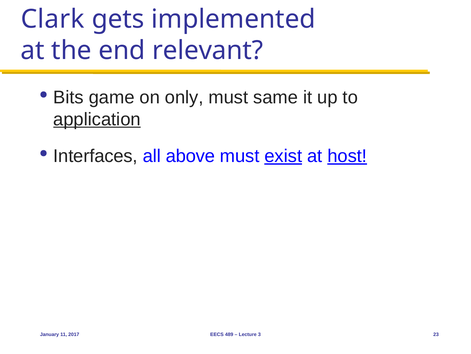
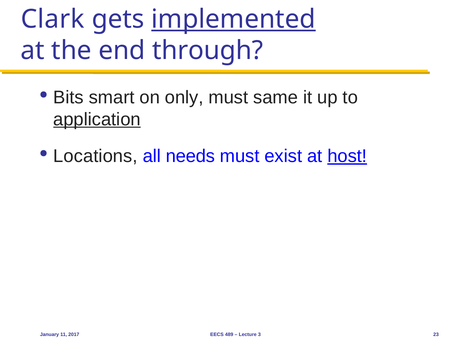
implemented underline: none -> present (233, 19)
relevant: relevant -> through (208, 50)
game: game -> smart (112, 97)
Interfaces: Interfaces -> Locations (95, 156)
above: above -> needs (190, 156)
exist underline: present -> none (283, 156)
